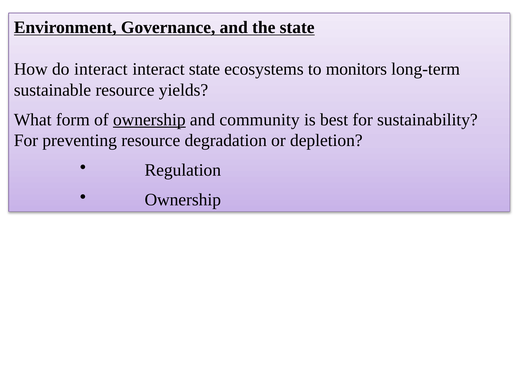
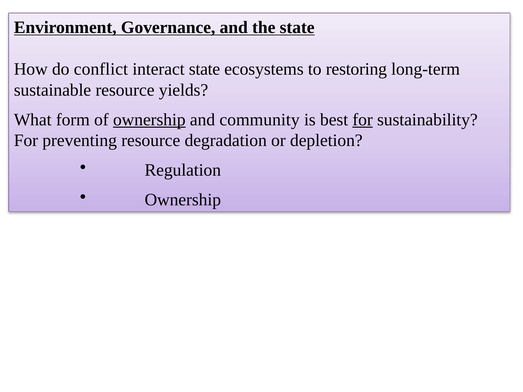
do interact: interact -> conflict (101, 69)
monitors: monitors -> restoring (356, 69)
for underline: none -> present (363, 120)
